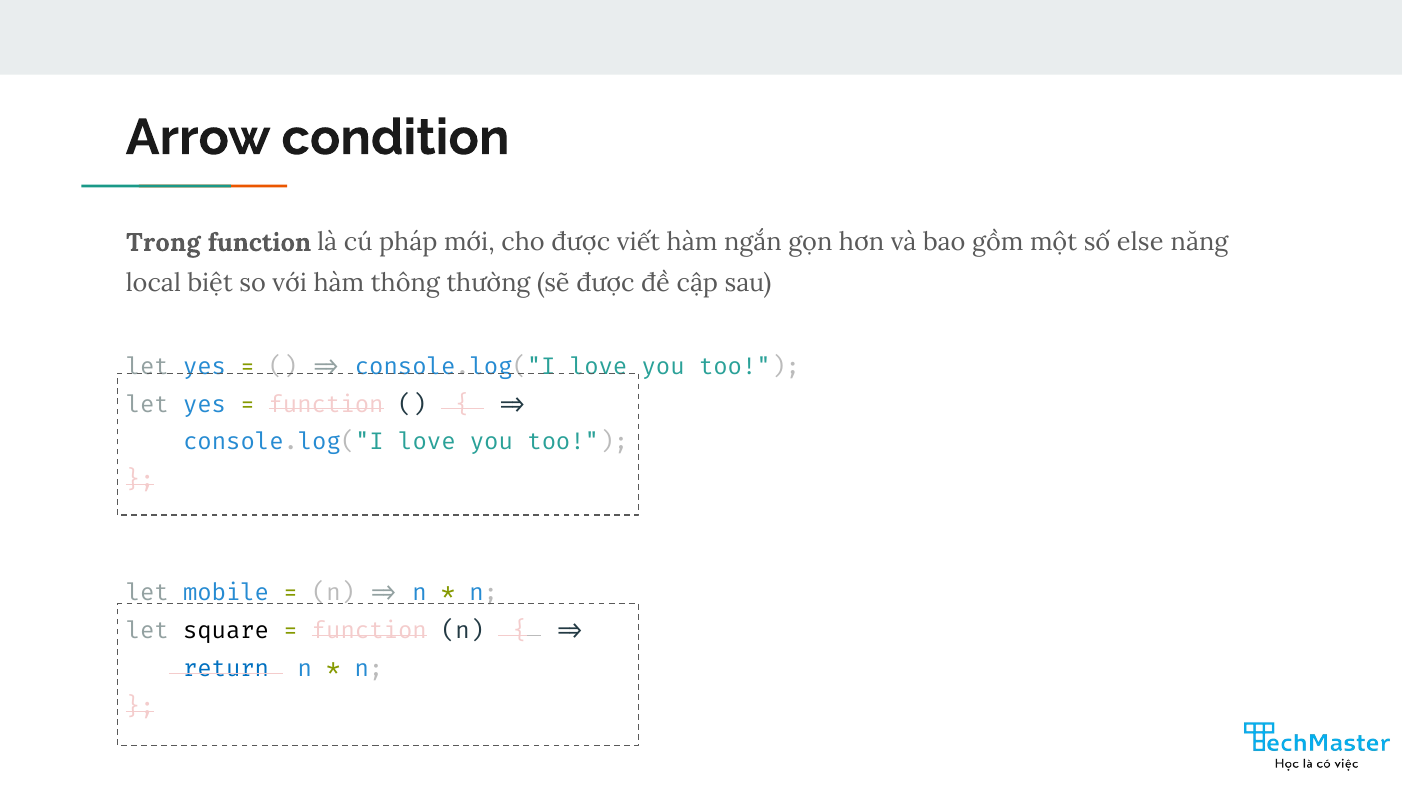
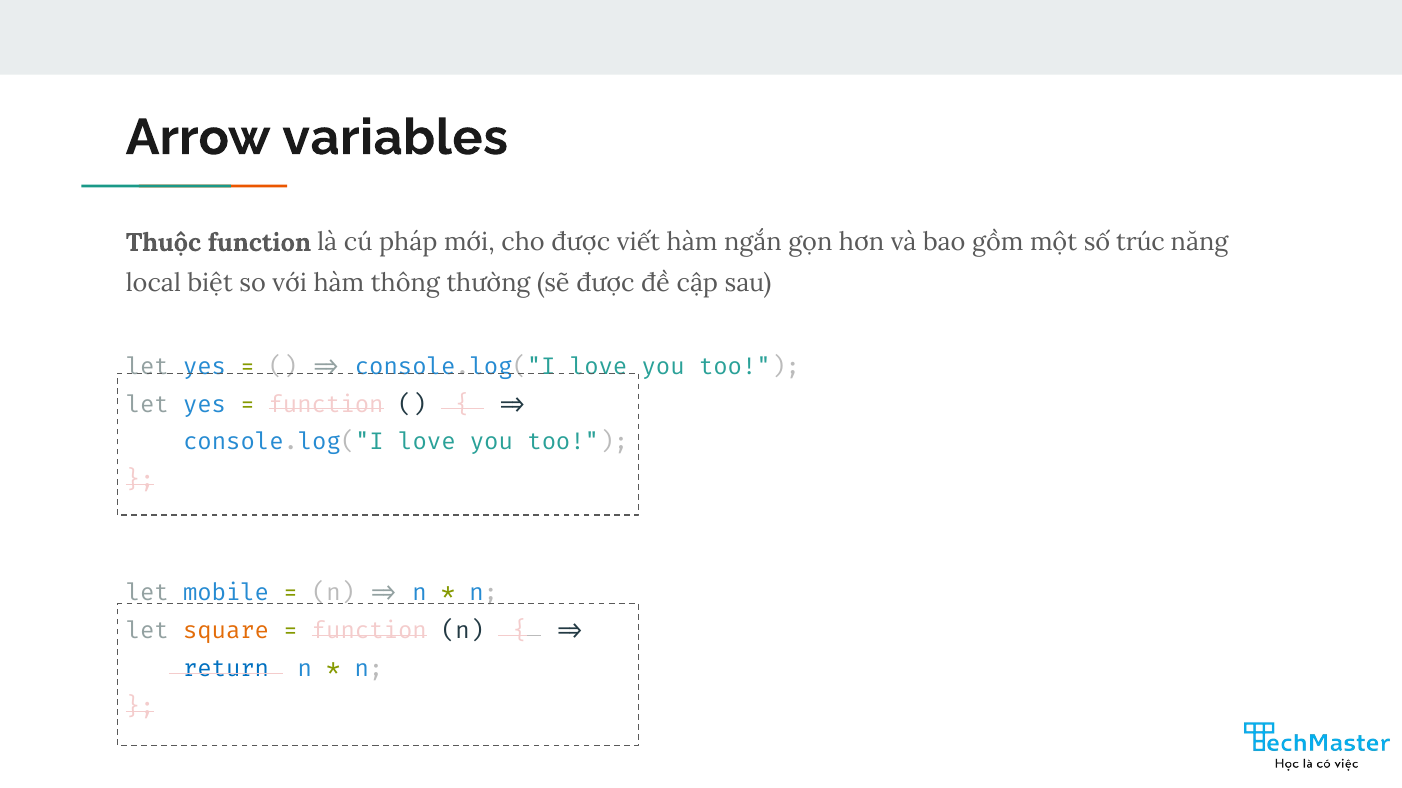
condition: condition -> variables (395, 138)
Trong: Trong -> Thuộc (163, 243)
else: else -> trúc (1141, 243)
square colour: black -> orange (226, 632)
